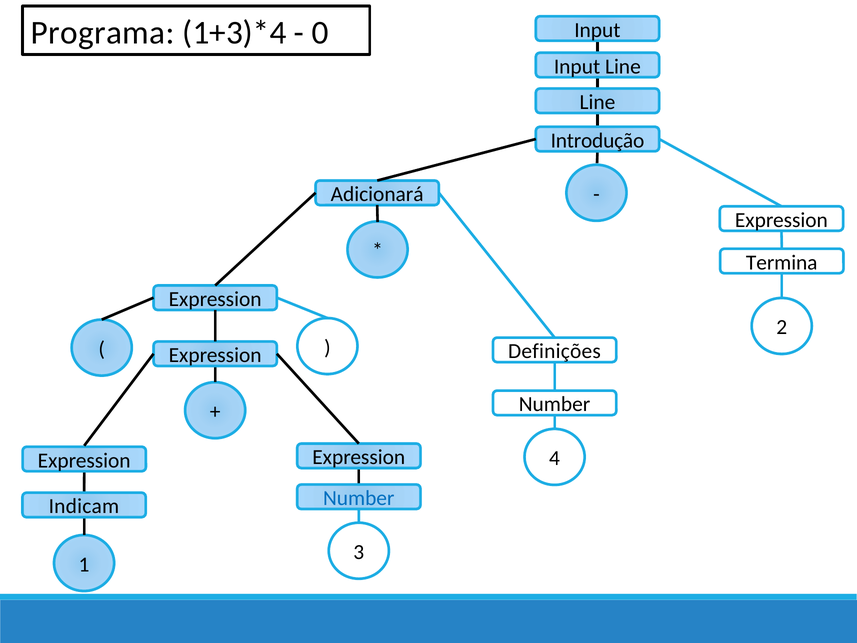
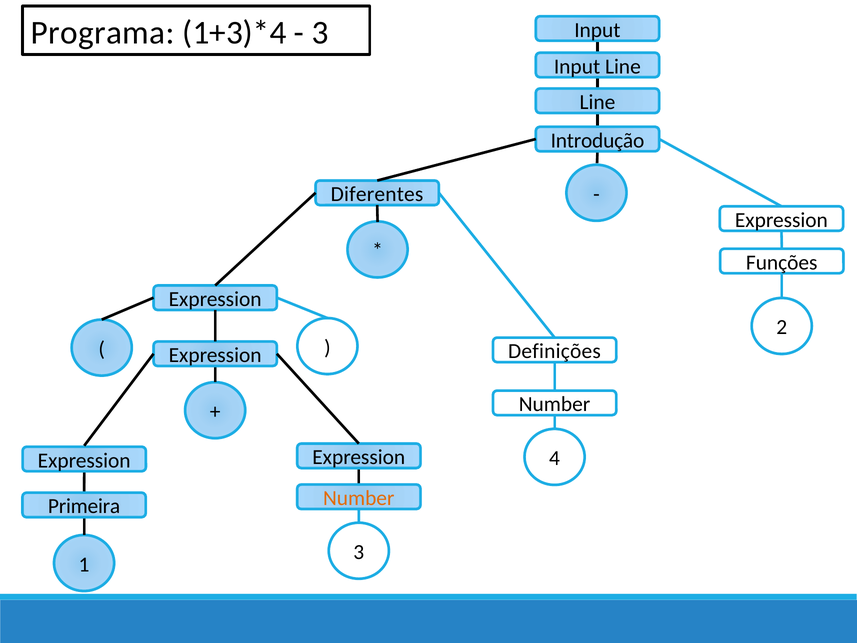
0: 0 -> 3 (320, 33)
Adicionará: Adicionará -> Diferentes (377, 194)
Termina: Termina -> Funções (782, 262)
Number colour: blue -> orange (359, 498)
Indicam: Indicam -> Primeira (84, 506)
